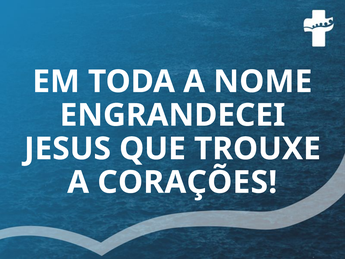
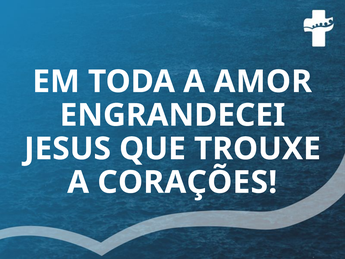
NOME: NOME -> AMOR (263, 82)
